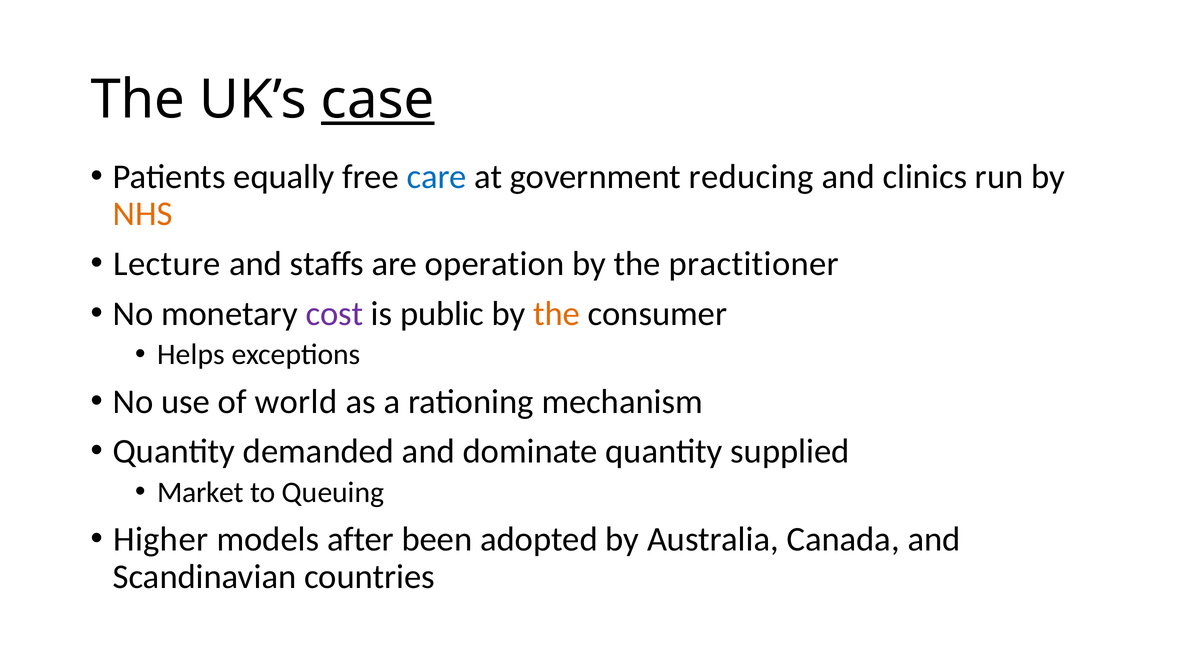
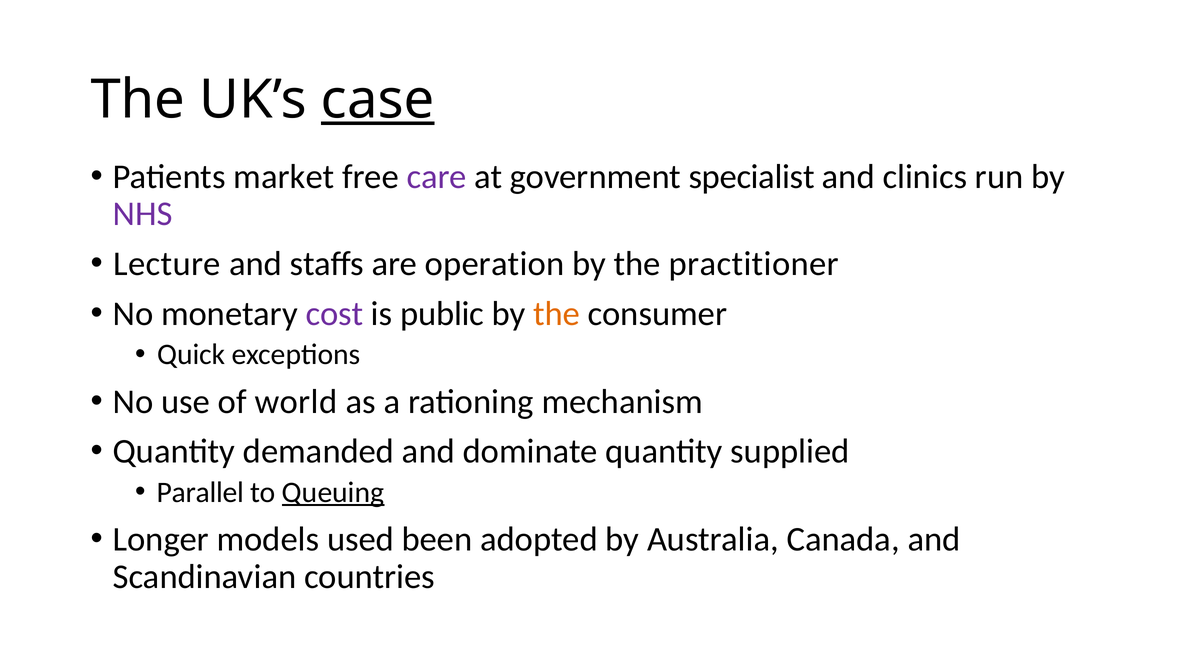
equally: equally -> market (284, 177)
care colour: blue -> purple (437, 177)
reducing: reducing -> specialist (752, 177)
NHS colour: orange -> purple (143, 214)
Helps: Helps -> Quick (191, 355)
Market: Market -> Parallel (200, 493)
Queuing underline: none -> present (333, 493)
Higher: Higher -> Longer (161, 540)
after: after -> used (360, 540)
